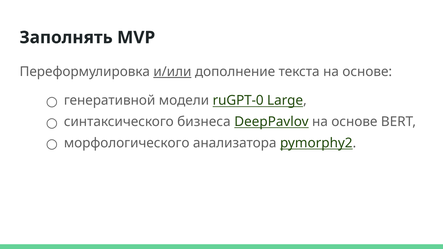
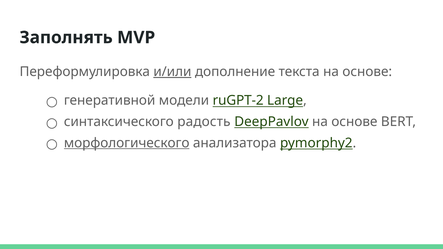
ruGPT-0: ruGPT-0 -> ruGPT-2 (238, 101)
бизнеса: бизнеса -> радость (204, 122)
морфологического underline: none -> present (127, 143)
